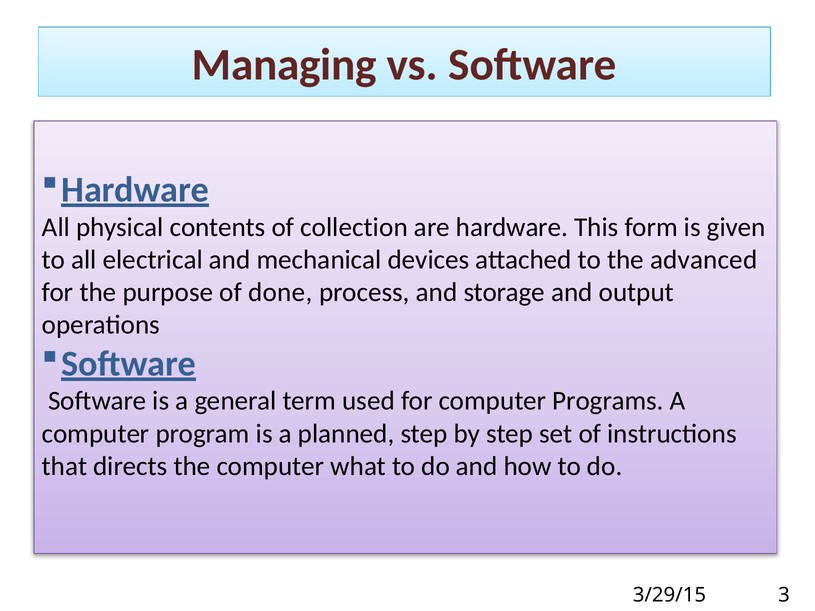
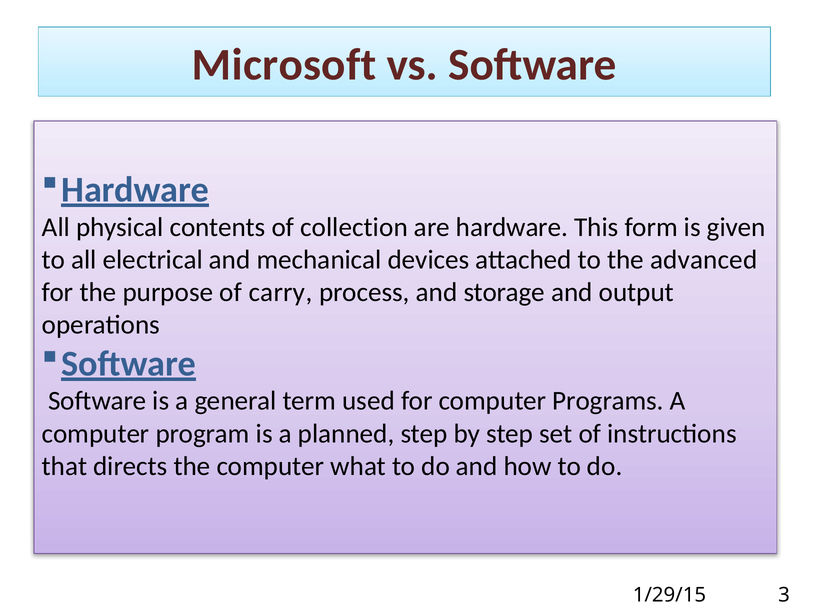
Managing: Managing -> Microsoft (284, 65)
done: done -> carry (280, 292)
3/29/15: 3/29/15 -> 1/29/15 (669, 595)
